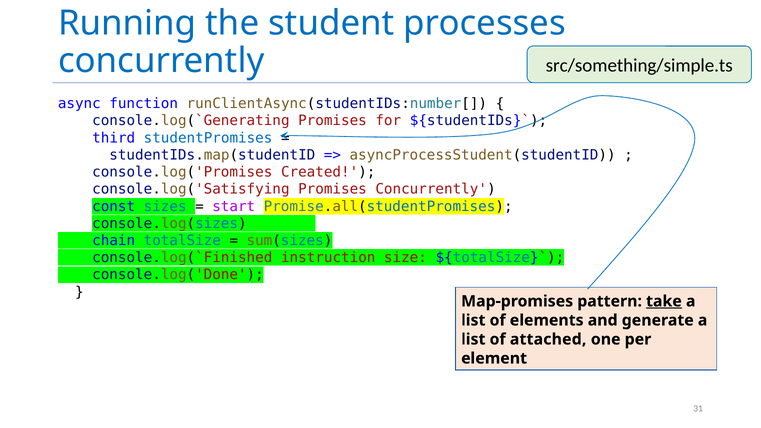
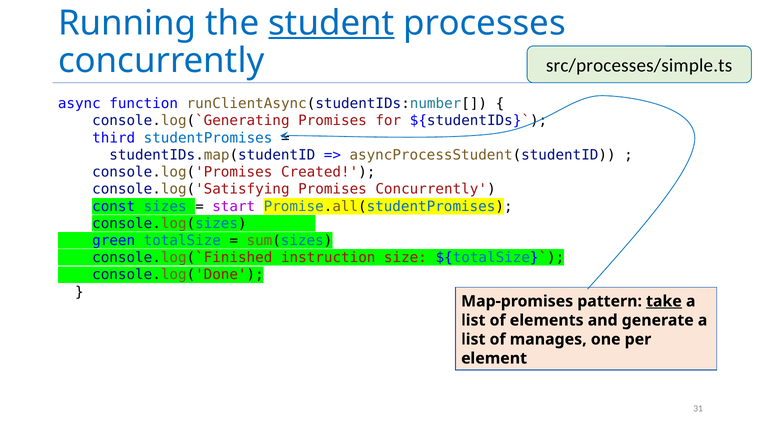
student underline: none -> present (331, 23)
src/something/simple.ts: src/something/simple.ts -> src/processes/simple.ts (639, 66)
chain: chain -> green (114, 241)
attached: attached -> manages (548, 339)
